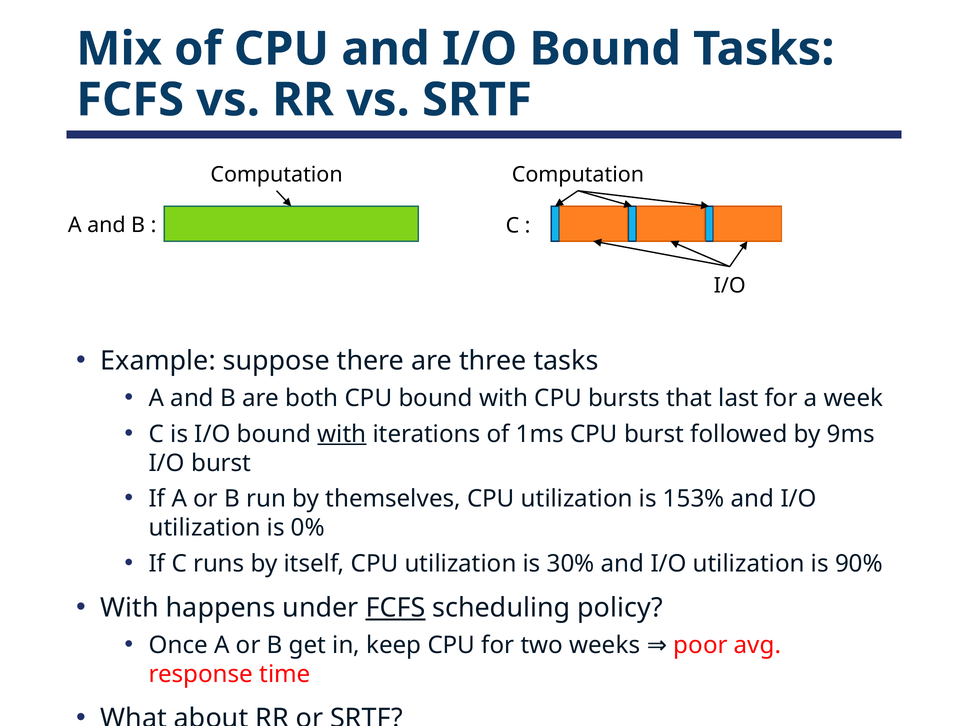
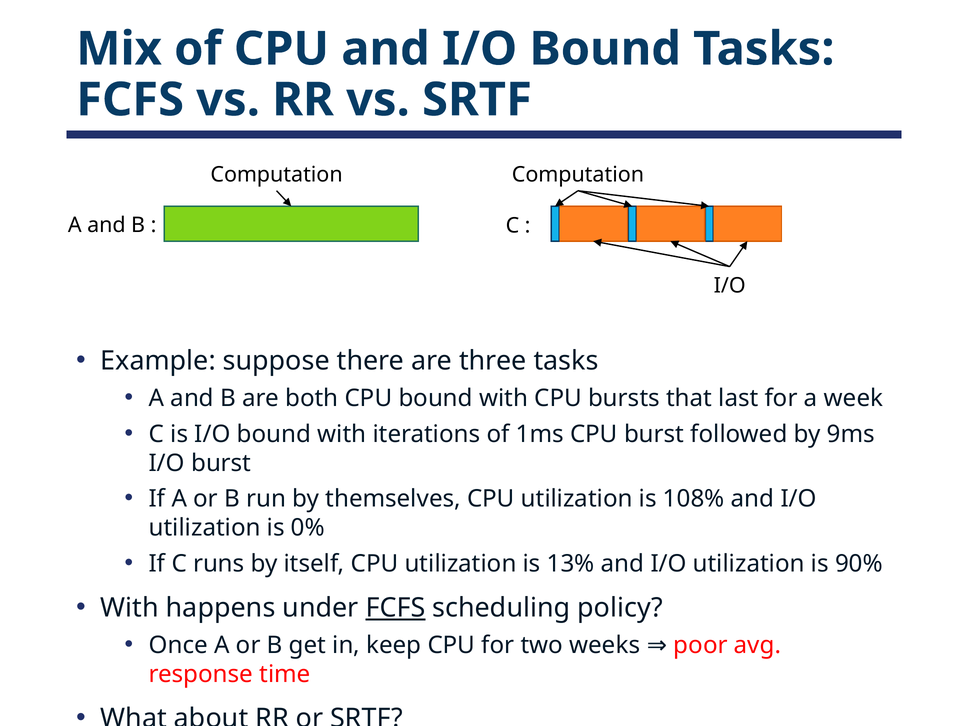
with underline: present -> none (342, 434)
153%: 153% -> 108% (694, 499)
30%: 30% -> 13% (571, 564)
